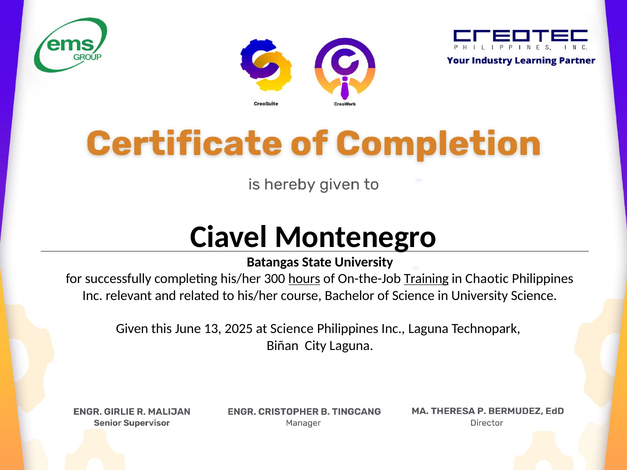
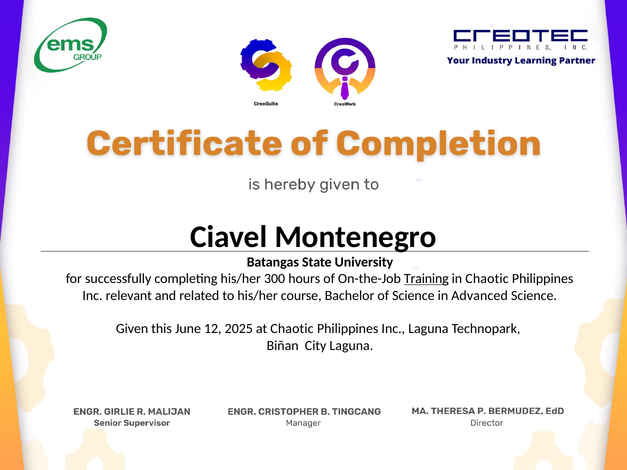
hours underline: present -> none (304, 279)
in University: University -> Advanced (480, 296)
13: 13 -> 12 (213, 329)
at Science: Science -> Chaotic (292, 329)
